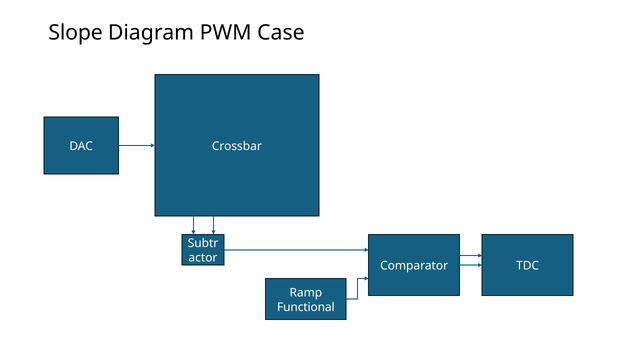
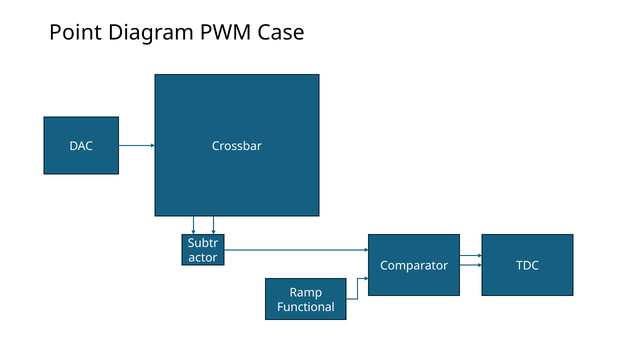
Slope: Slope -> Point (75, 33)
